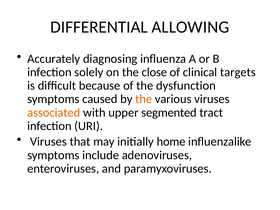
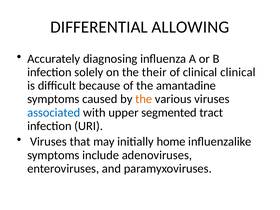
close: close -> their (154, 72)
clinical targets: targets -> clinical (238, 72)
dysfunction: dysfunction -> amantadine (186, 86)
associated colour: orange -> blue (54, 113)
